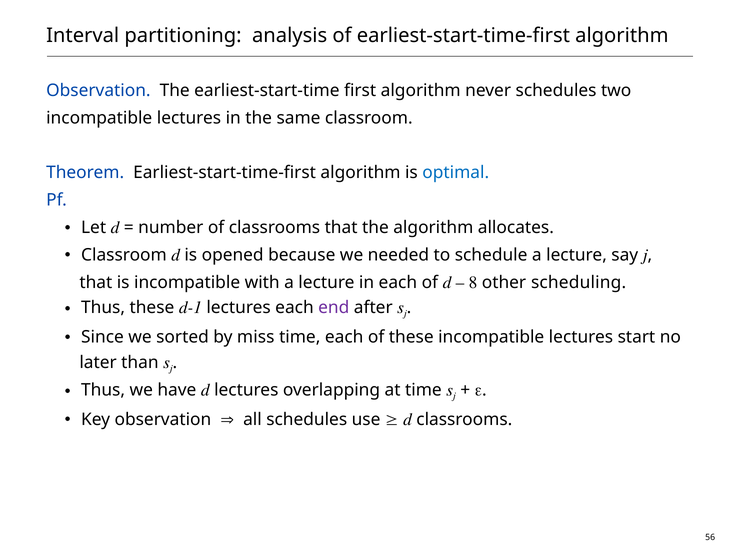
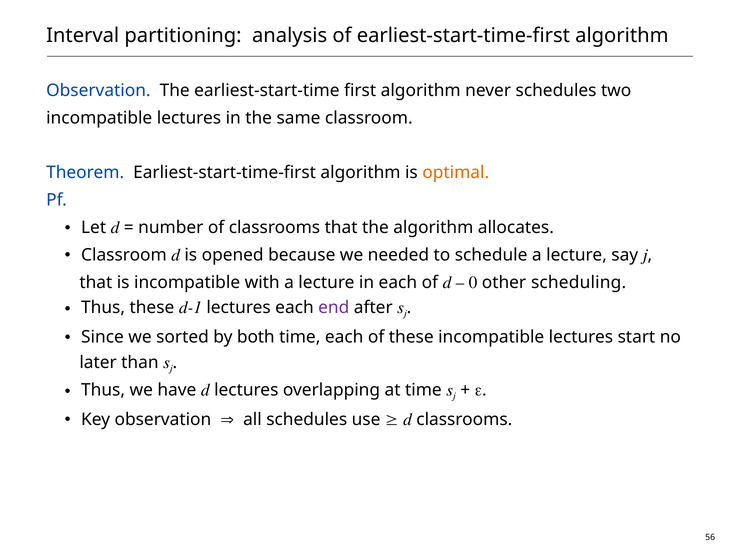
optimal colour: blue -> orange (456, 173)
8: 8 -> 0 (473, 282)
miss: miss -> both (256, 337)
